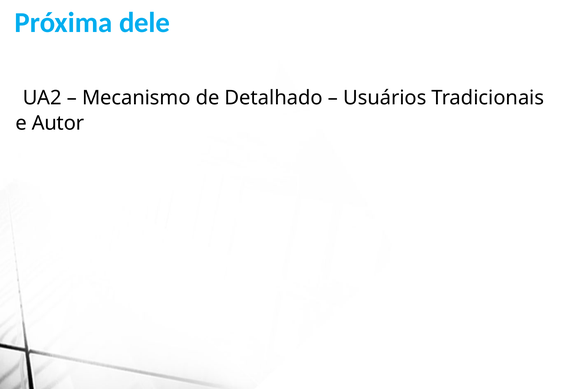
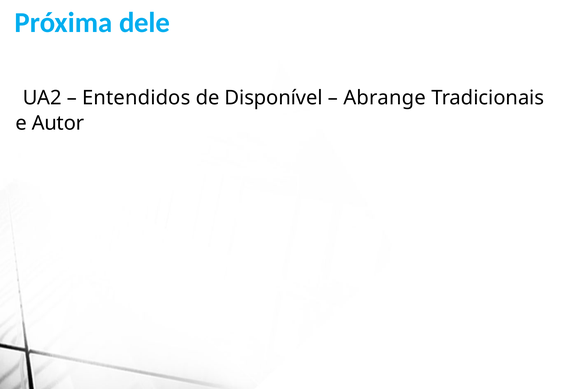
Mecanismo: Mecanismo -> Entendidos (136, 98)
Detalhado: Detalhado -> Disponível (274, 98)
Usuários: Usuários -> Abrange (385, 98)
